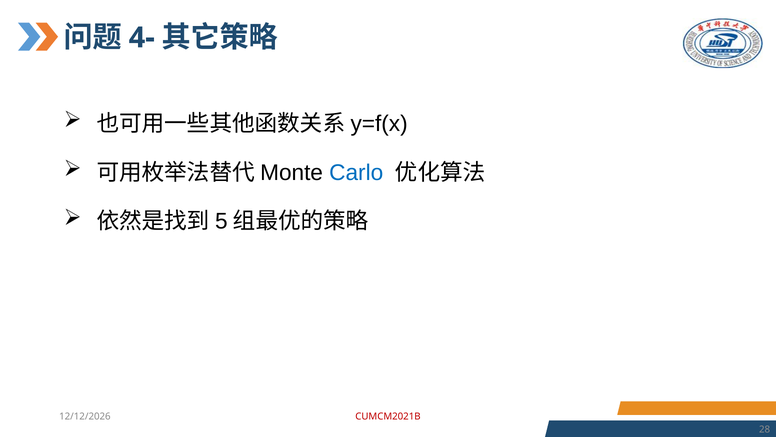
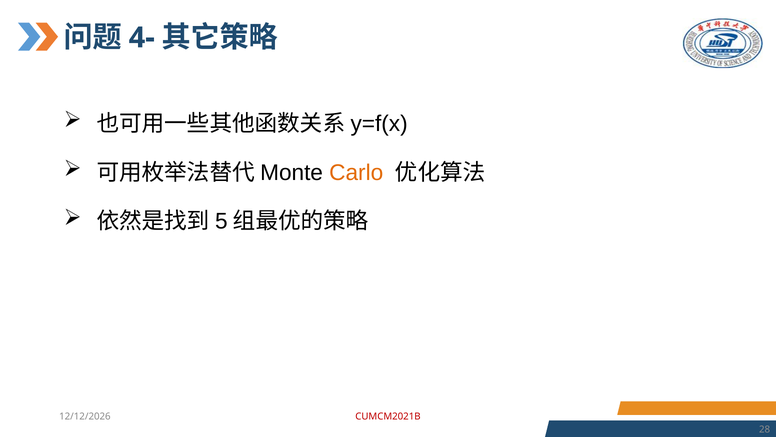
Carlo colour: blue -> orange (356, 172)
